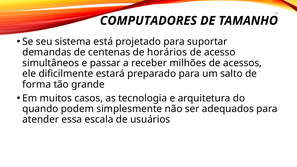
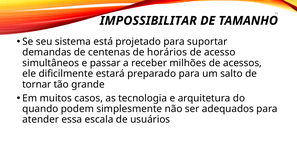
COMPUTADORES: COMPUTADORES -> IMPOSSIBILITAR (148, 21)
forma: forma -> tornar (37, 84)
